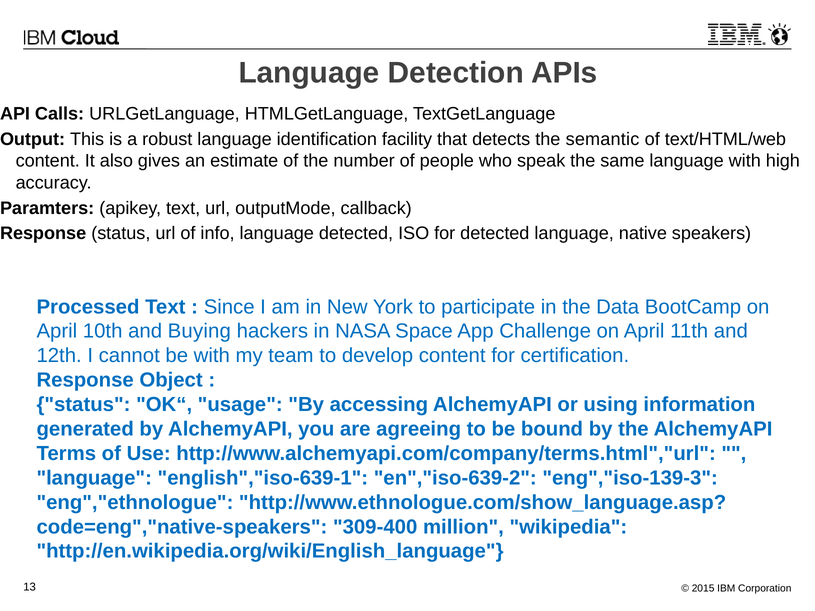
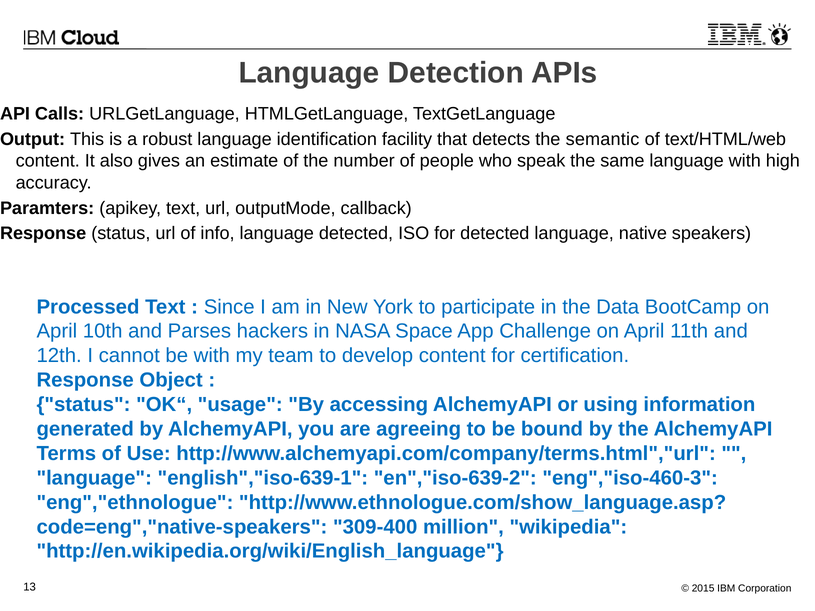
Buying: Buying -> Parses (199, 331)
eng","iso-139-3: eng","iso-139-3 -> eng","iso-460-3 (630, 478)
